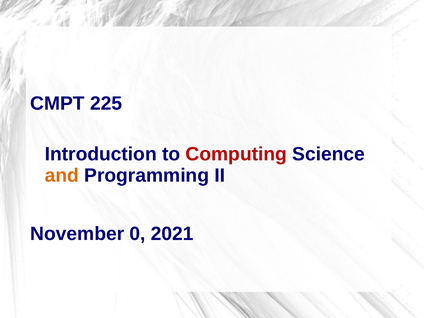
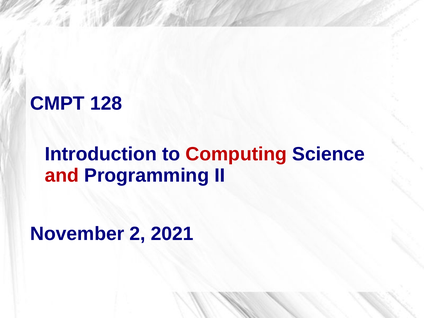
225: 225 -> 128 (106, 104)
and colour: orange -> red (62, 176)
0: 0 -> 2 (138, 234)
